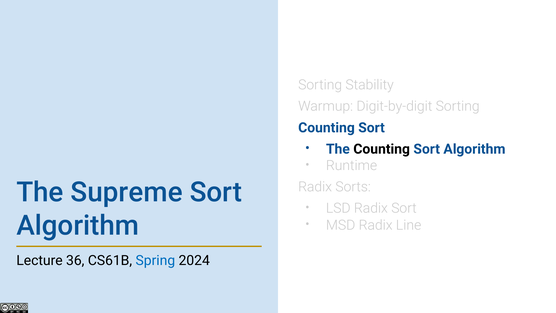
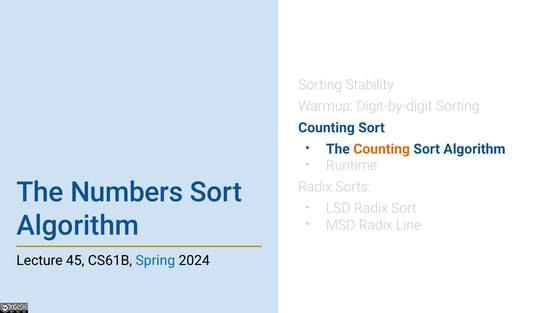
Counting colour: black -> orange (382, 149)
Supreme: Supreme -> Numbers (127, 192)
36: 36 -> 45 (75, 260)
